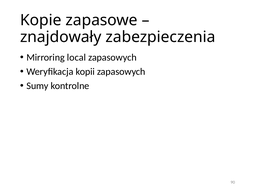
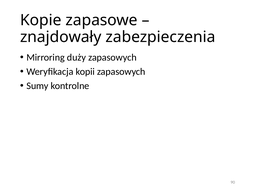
local: local -> duży (76, 57)
